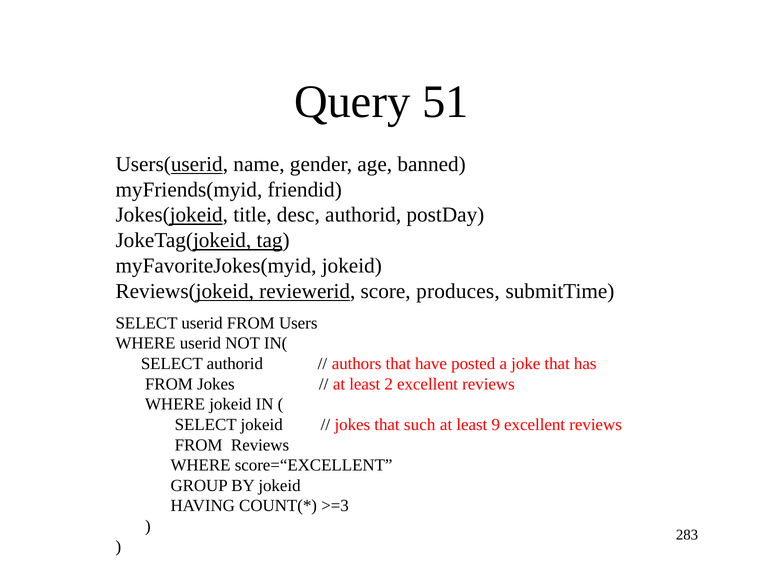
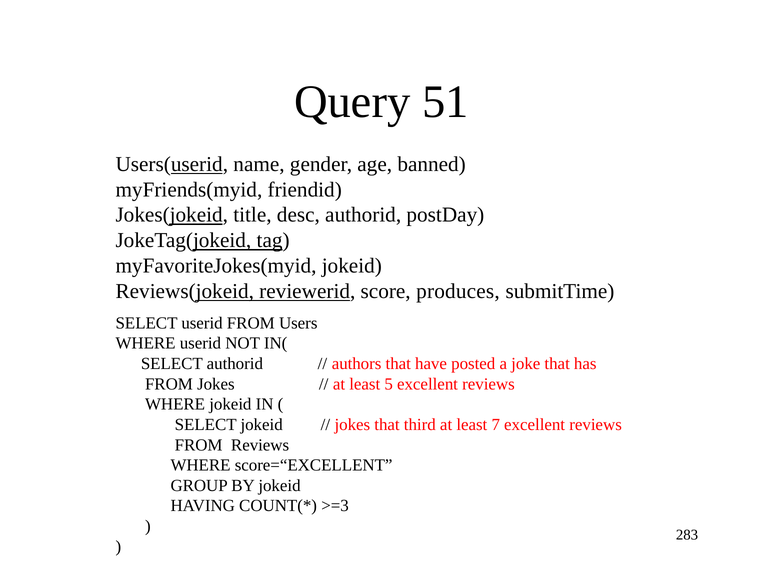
2: 2 -> 5 (389, 384)
such: such -> third (420, 425)
9: 9 -> 7 (496, 425)
